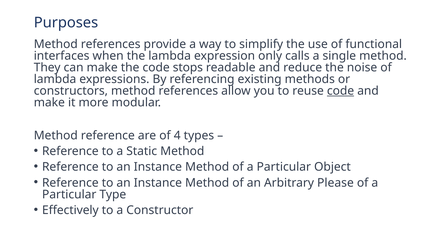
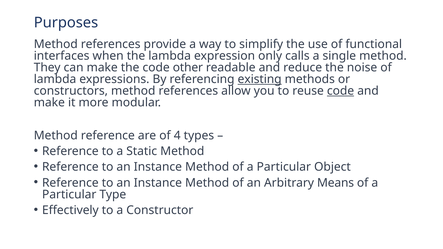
stops: stops -> other (188, 68)
existing underline: none -> present (260, 79)
Please: Please -> Means (336, 183)
